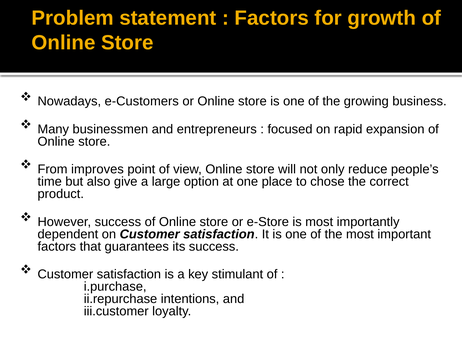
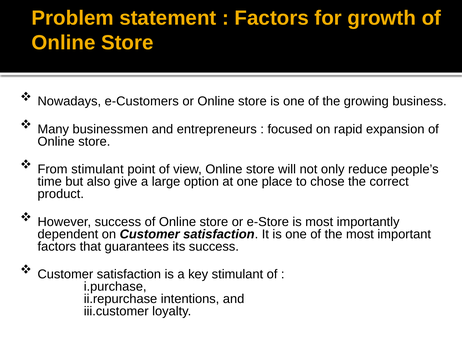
From improves: improves -> stimulant (97, 169)
